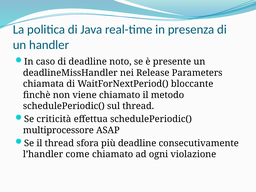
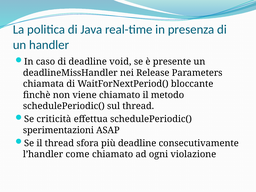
noto: noto -> void (120, 62)
multiprocessore: multiprocessore -> sperimentazioni (58, 130)
